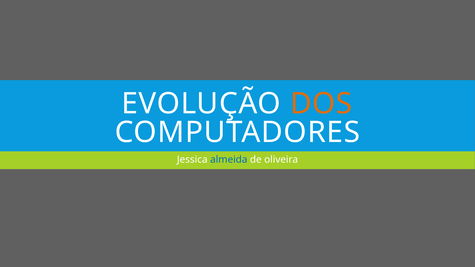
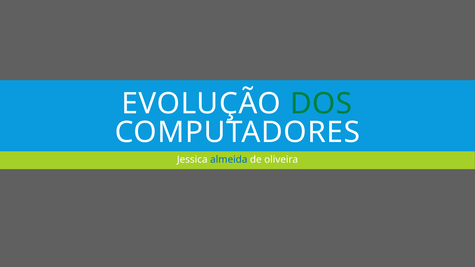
DOS colour: orange -> green (321, 104)
